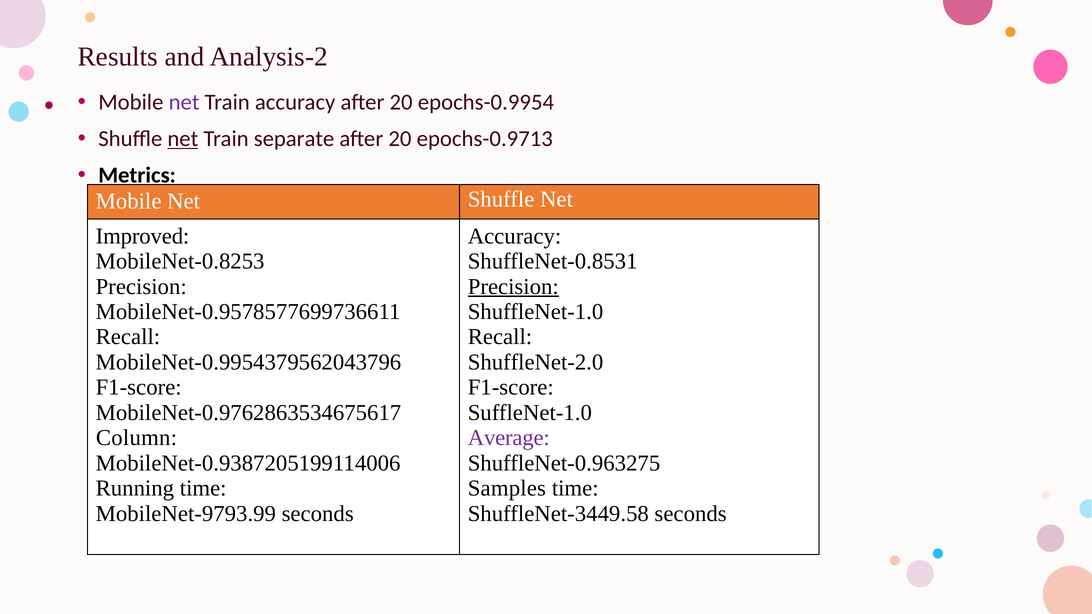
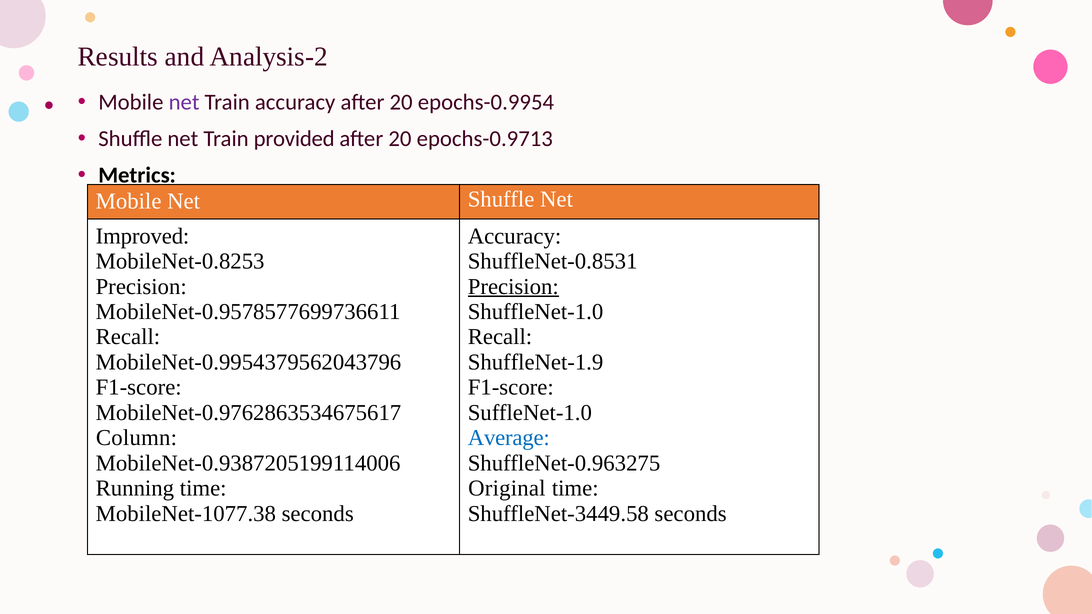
net underline: present -> none (183, 139)
separate: separate -> provided (294, 139)
ShuffleNet-2.0: ShuffleNet-2.0 -> ShuffleNet-1.9 (536, 362)
Average colour: purple -> blue (509, 438)
Samples: Samples -> Original (507, 489)
MobileNet-9793.99: MobileNet-9793.99 -> MobileNet-1077.38 (186, 514)
